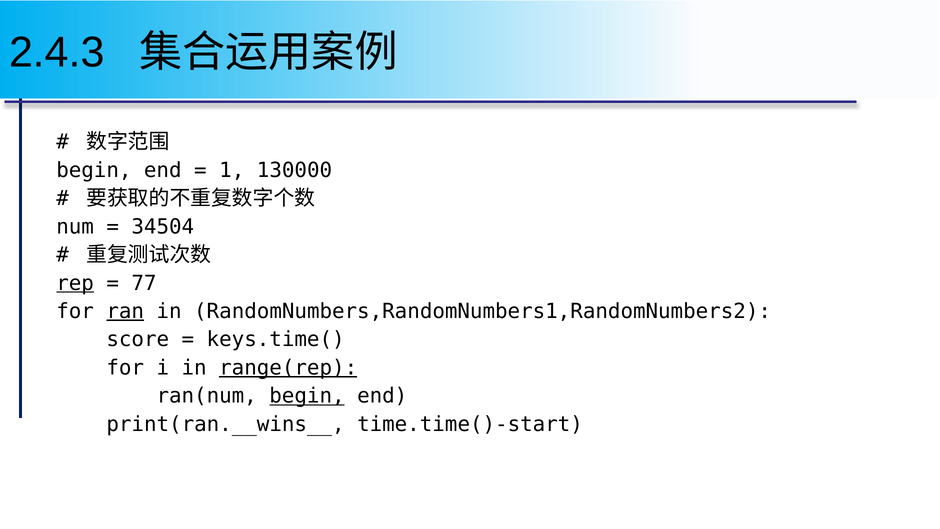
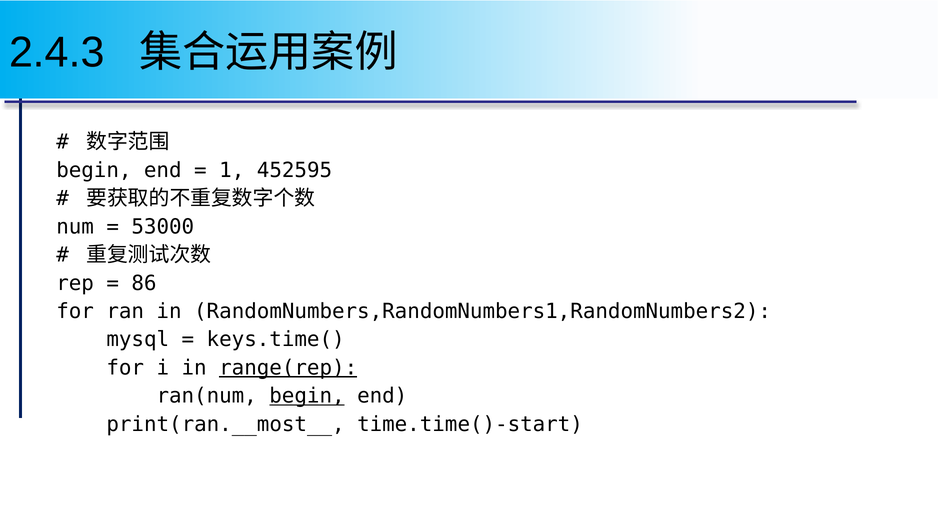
130000: 130000 -> 452595 (294, 170)
34504: 34504 -> 53000 (163, 227)
rep underline: present -> none (75, 283)
77: 77 -> 86 (144, 283)
ran underline: present -> none (125, 311)
score: score -> mysql (138, 339)
print(ran.__wins__: print(ran.__wins__ -> print(ran.__most__ (226, 424)
